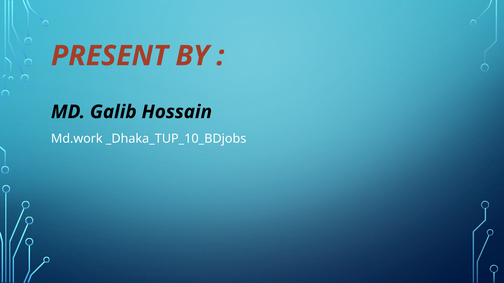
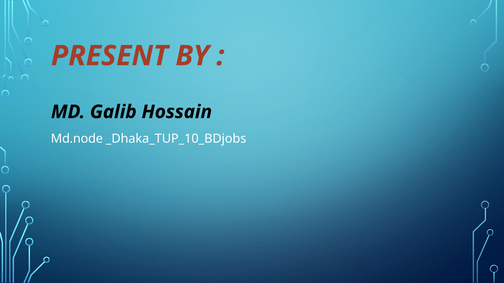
Md.work: Md.work -> Md.node (77, 139)
